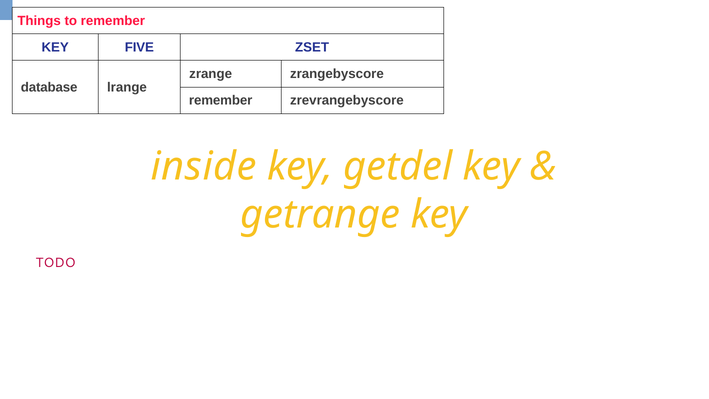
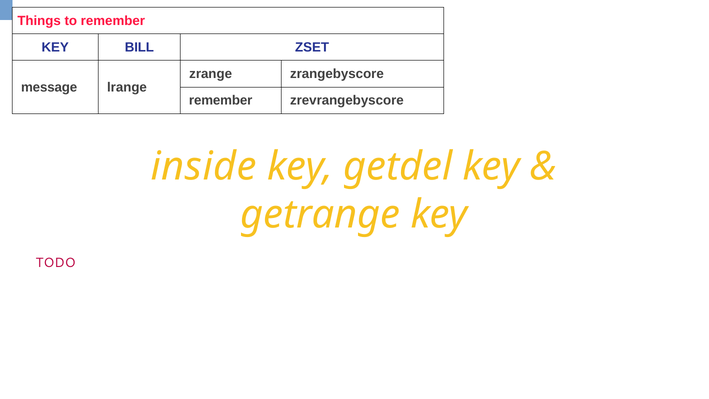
FIVE: FIVE -> BILL (139, 47)
database: database -> message (49, 87)
